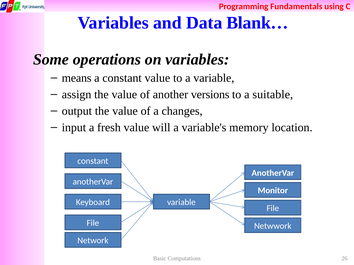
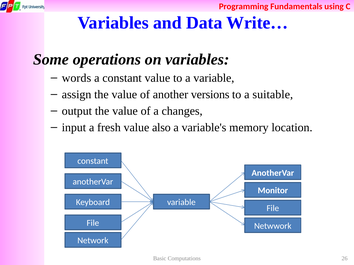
Blank…: Blank… -> Write… (257, 23)
means: means -> words (76, 78)
will: will -> also (161, 128)
